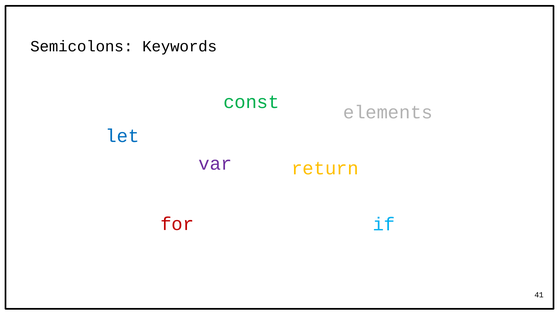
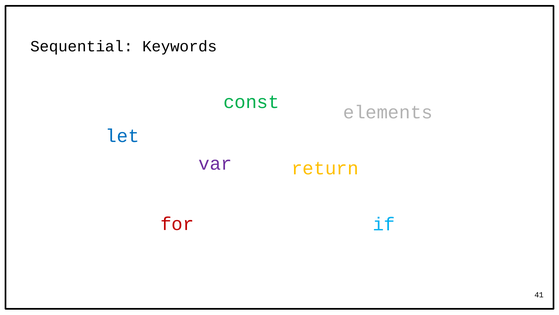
Semicolons: Semicolons -> Sequential (82, 46)
